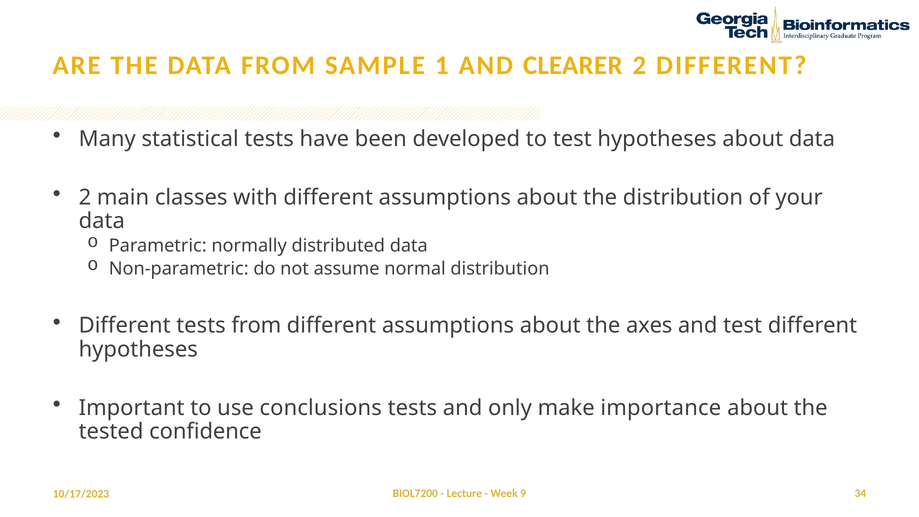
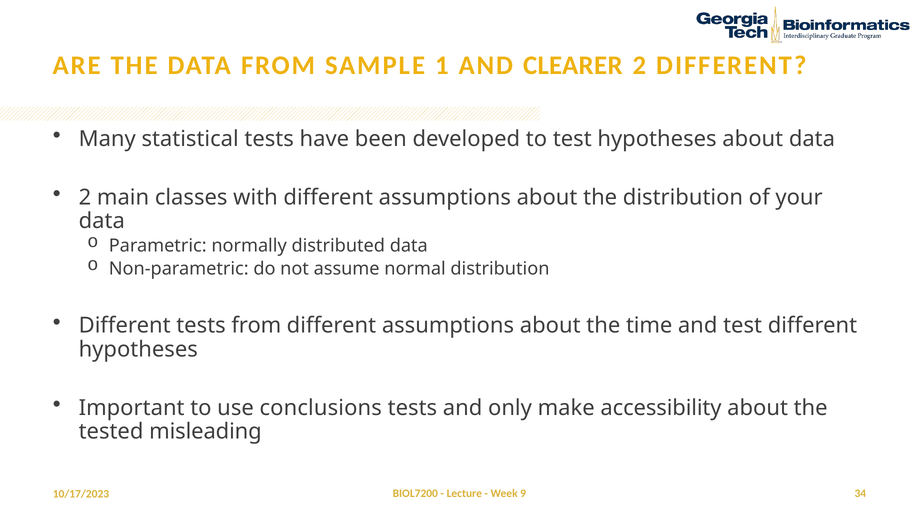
axes: axes -> time (649, 326)
importance: importance -> accessibility (661, 408)
confidence: confidence -> misleading (205, 432)
